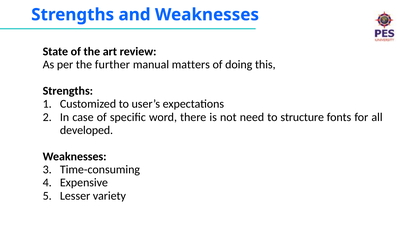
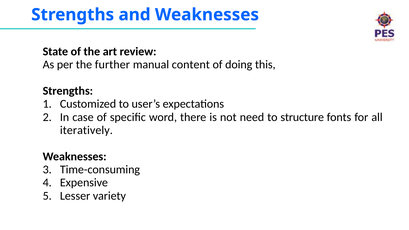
matters: matters -> content (191, 65)
developed: developed -> iteratively (86, 130)
